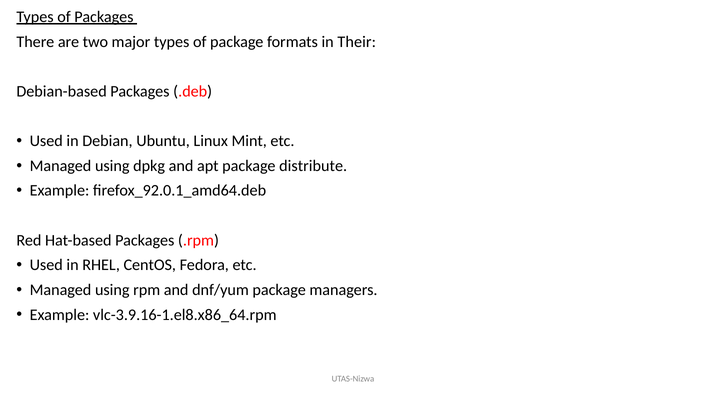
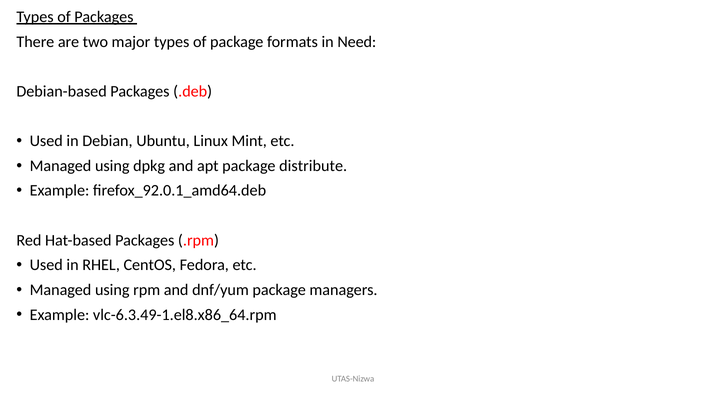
Their: Their -> Need (357, 42)
vlc-3.9.16-1.el8.x86_64.rpm: vlc-3.9.16-1.el8.x86_64.rpm -> vlc-6.3.49-1.el8.x86_64.rpm (185, 315)
